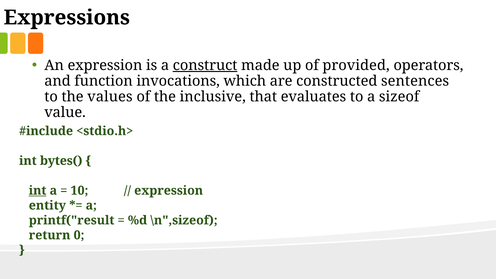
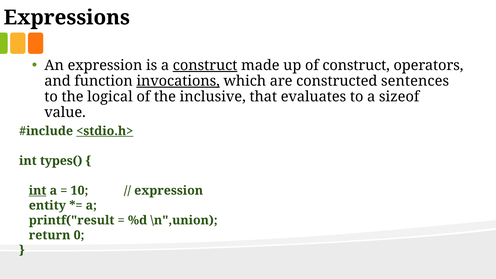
of provided: provided -> construct (356, 65)
invocations underline: none -> present (178, 81)
values: values -> logical (110, 97)
<stdio.h> underline: none -> present (105, 131)
bytes(: bytes( -> types( (61, 161)
\n",sizeof: \n",sizeof -> \n",union (184, 220)
